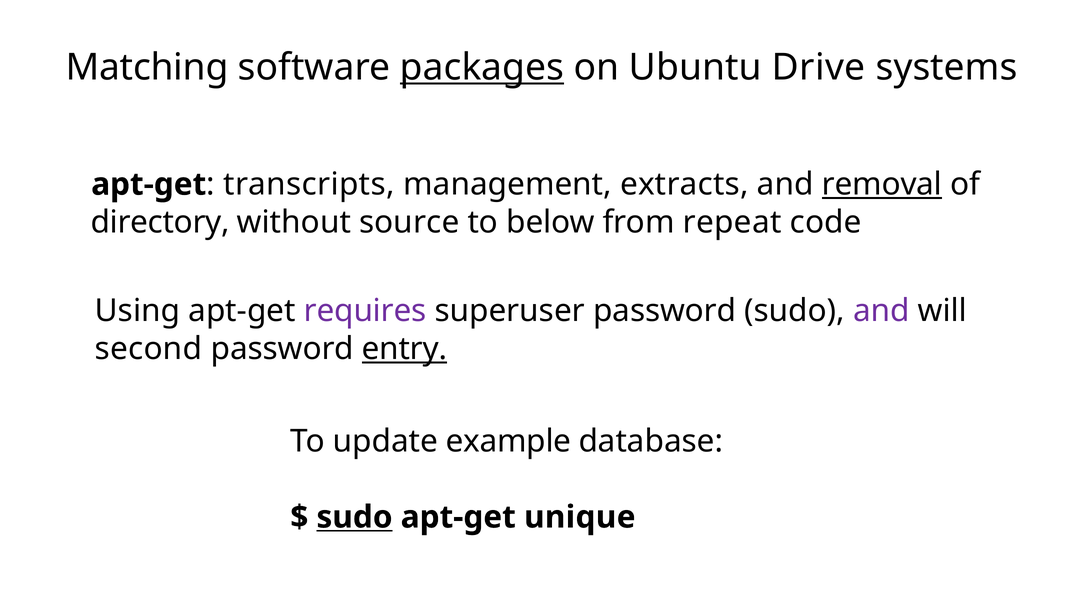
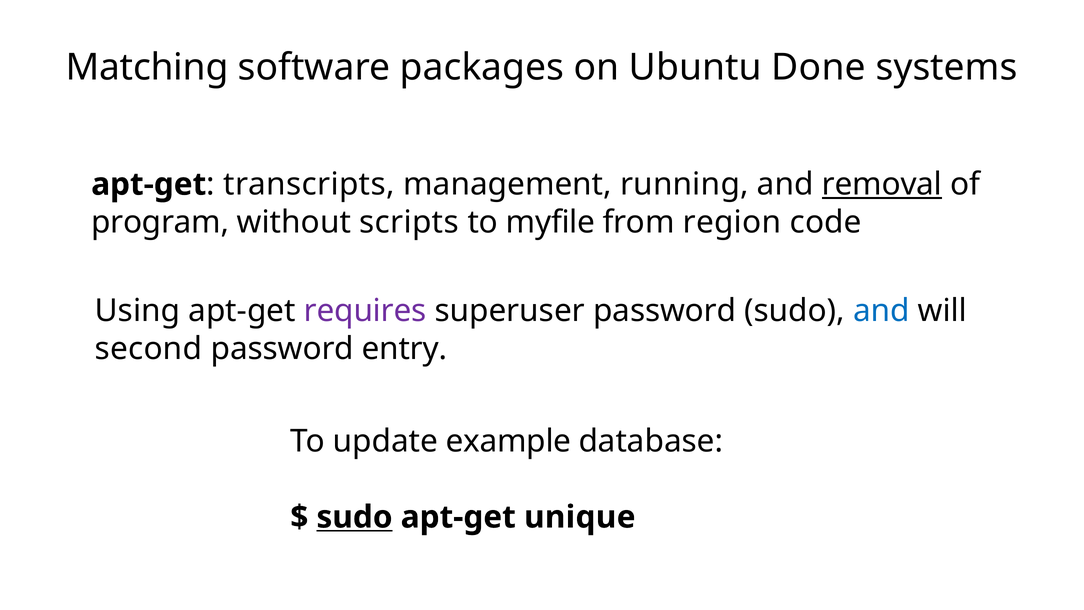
packages underline: present -> none (482, 67)
Drive: Drive -> Done (819, 67)
extracts: extracts -> running (684, 184)
directory: directory -> program (160, 222)
source: source -> scripts (409, 222)
below: below -> myfile (551, 222)
repeat: repeat -> region (732, 222)
and colour: purple -> blue (881, 311)
entry underline: present -> none (404, 349)
